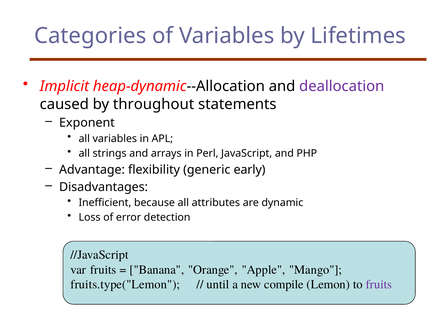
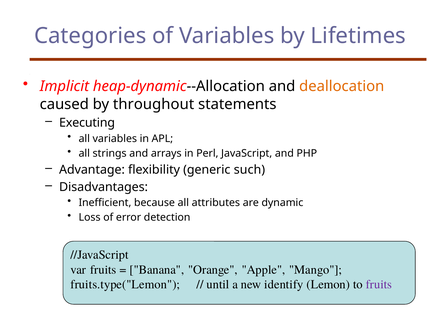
deallocation colour: purple -> orange (342, 86)
Exponent: Exponent -> Executing (87, 123)
early: early -> such (249, 169)
compile: compile -> identify (284, 284)
